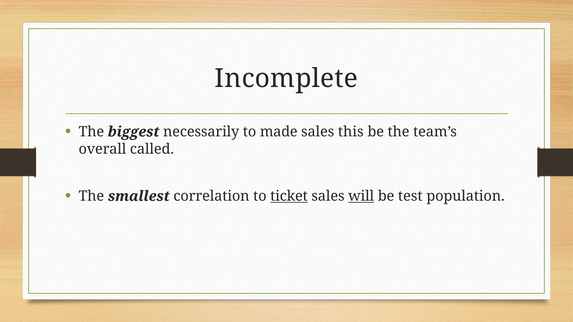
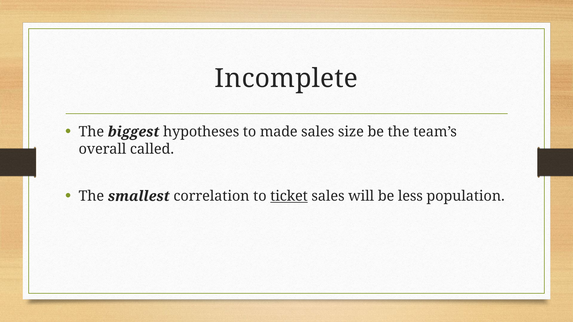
necessarily: necessarily -> hypotheses (201, 132)
this: this -> size (351, 132)
will underline: present -> none (361, 196)
test: test -> less (410, 196)
